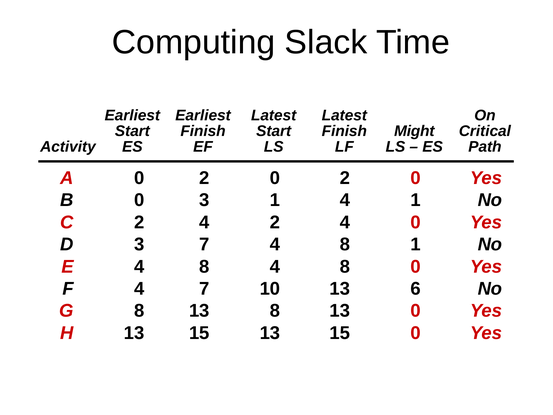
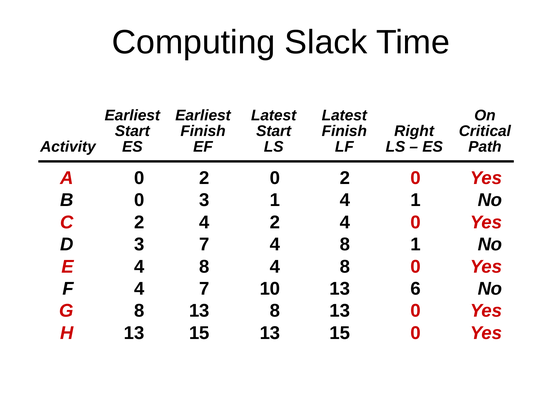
Might: Might -> Right (414, 131)
